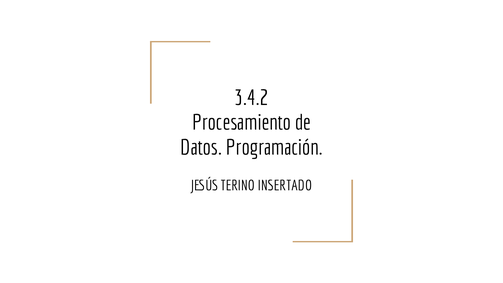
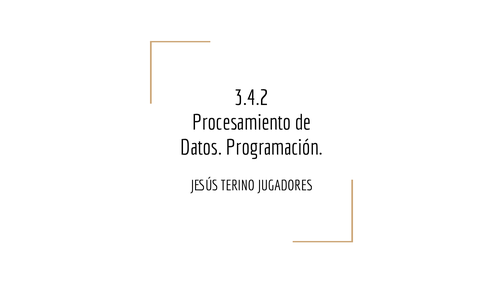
INSERTADO: INSERTADO -> JUGADORES (285, 186)
